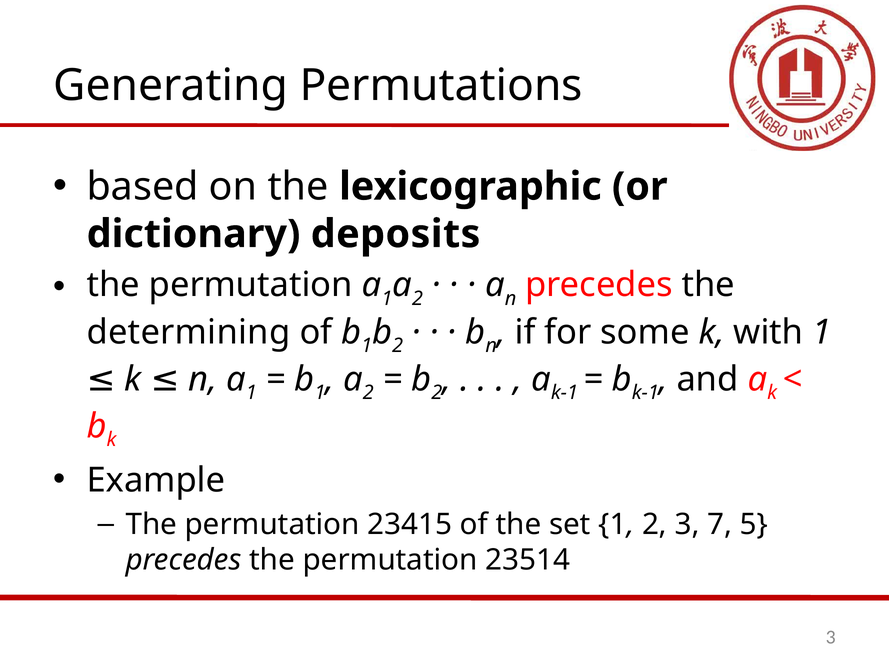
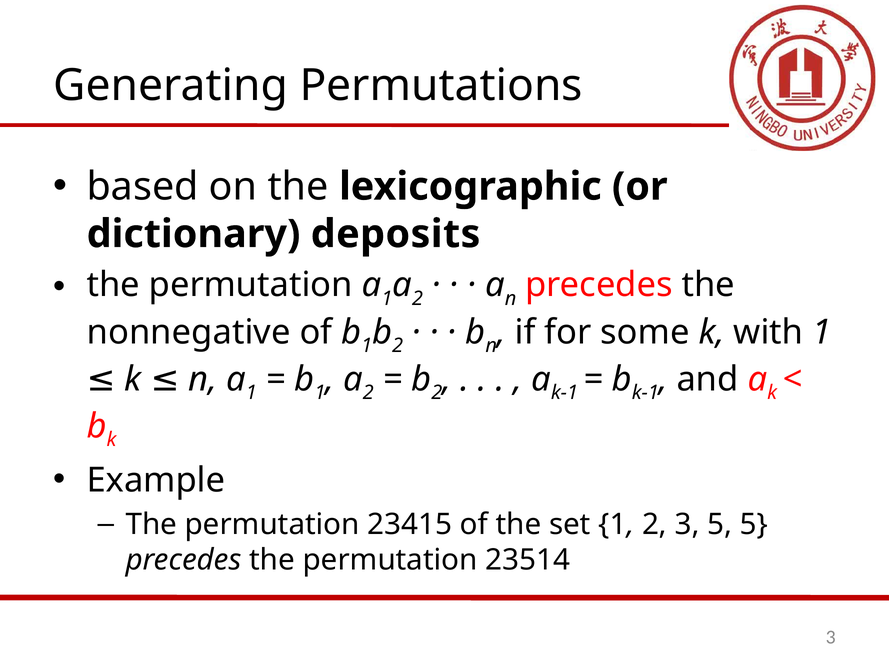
determining: determining -> nonnegative (189, 332)
3 7: 7 -> 5 (720, 524)
